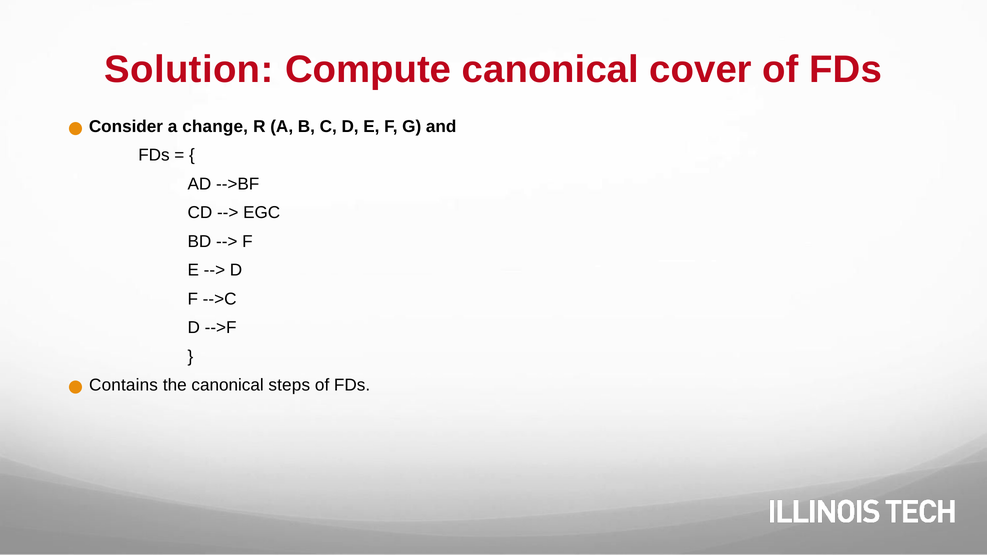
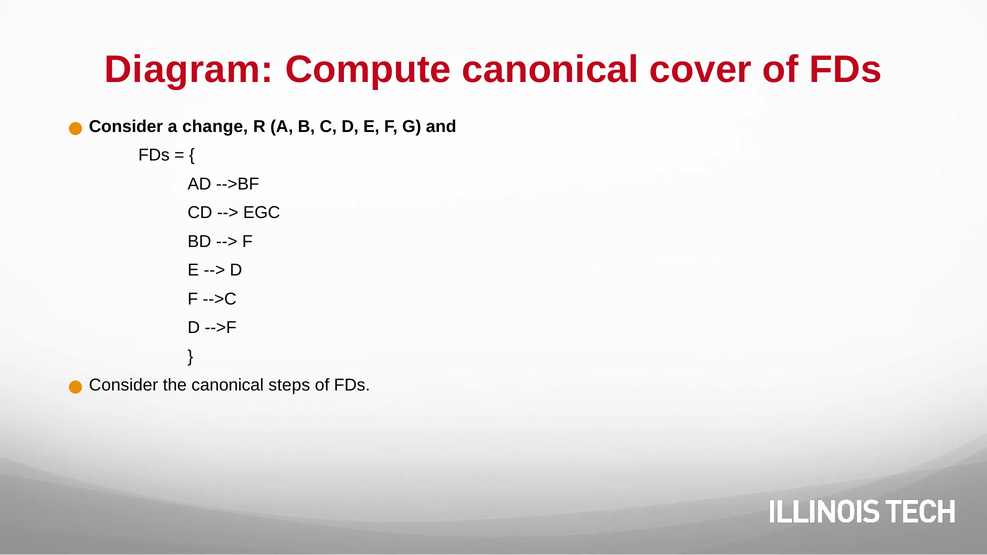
Solution: Solution -> Diagram (189, 70)
Contains: Contains -> Consider (124, 385)
